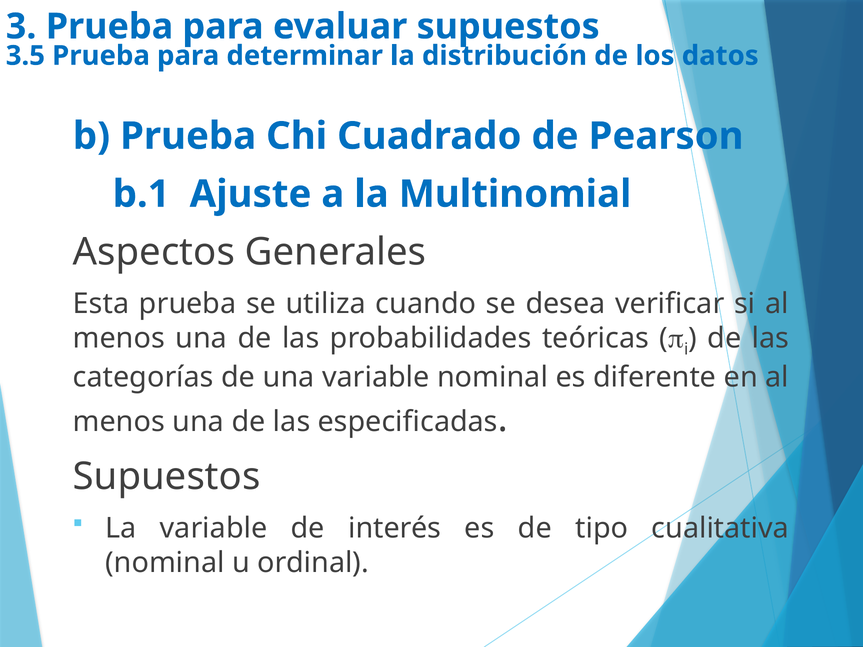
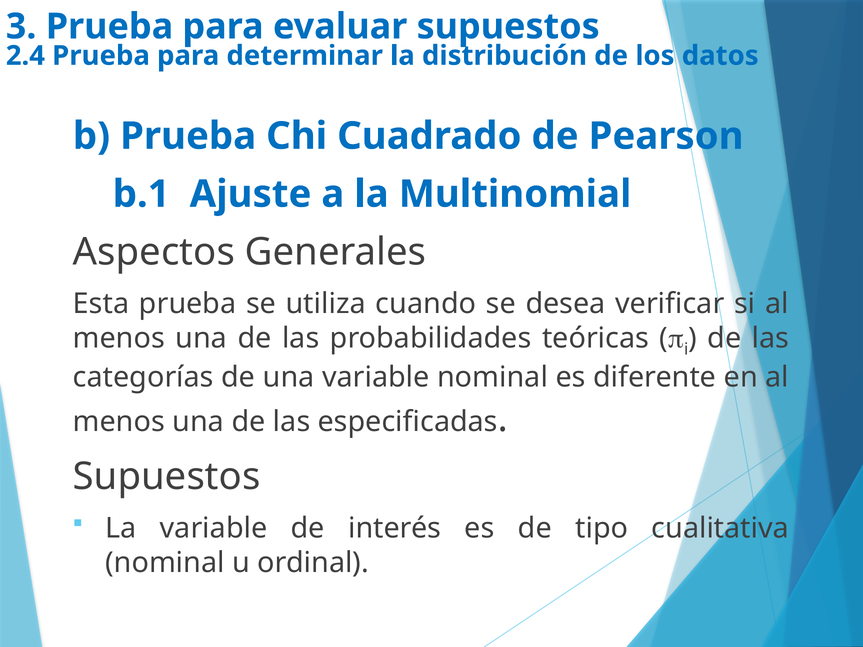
3.5: 3.5 -> 2.4 (25, 56)
